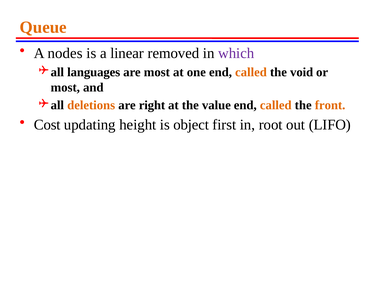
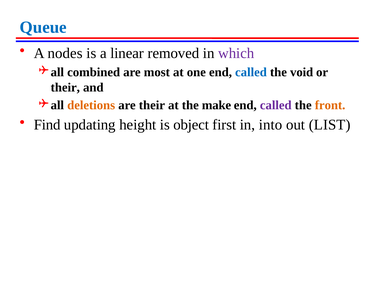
Queue colour: orange -> blue (43, 27)
languages: languages -> combined (94, 72)
called colour: orange -> blue (251, 72)
most: most -> their (65, 87)
are right: right -> their (152, 105)
value: value -> make (216, 105)
called colour: orange -> purple (276, 105)
Cost: Cost -> Find (47, 125)
root: root -> into (271, 125)
LIFO: LIFO -> LIST (330, 125)
